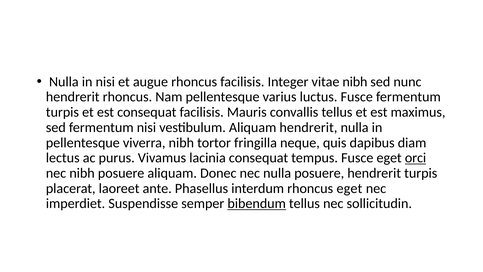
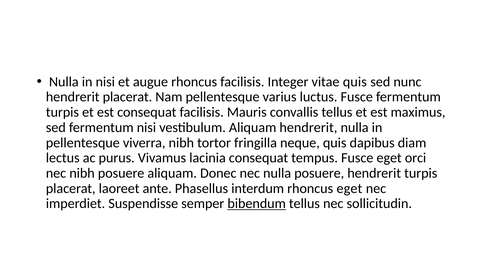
vitae nibh: nibh -> quis (355, 82)
hendrerit rhoncus: rhoncus -> placerat (127, 97)
orci underline: present -> none (416, 158)
